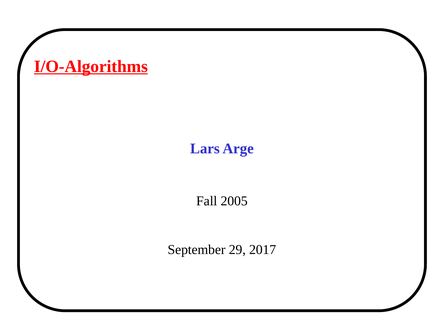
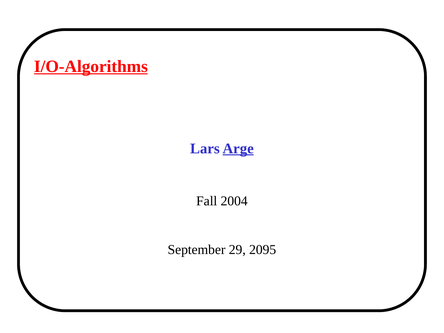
Arge underline: none -> present (238, 149)
2005: 2005 -> 2004 (234, 201)
2017: 2017 -> 2095 (263, 250)
